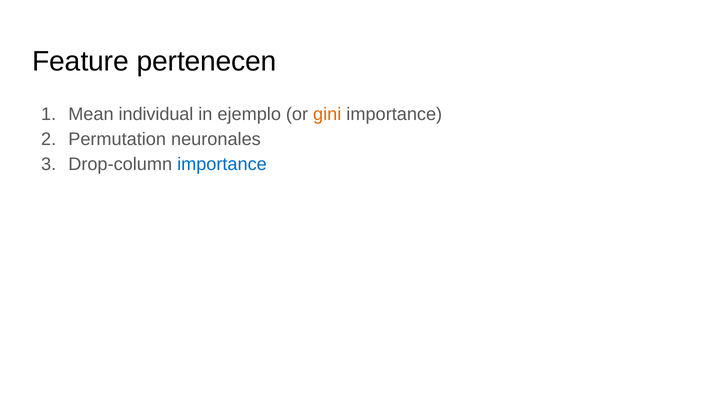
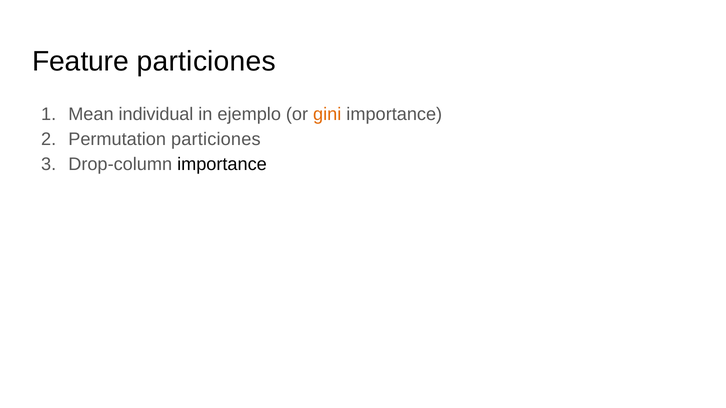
Feature pertenecen: pertenecen -> particiones (206, 62)
Permutation neuronales: neuronales -> particiones (216, 139)
importance colour: blue -> black (222, 164)
